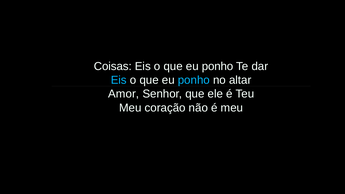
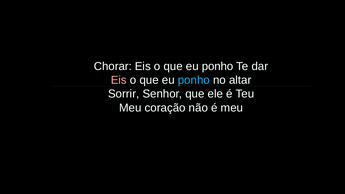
Coisas: Coisas -> Chorar (113, 66)
Eis colour: light blue -> pink (119, 80)
Amor: Amor -> Sorrir (124, 94)
